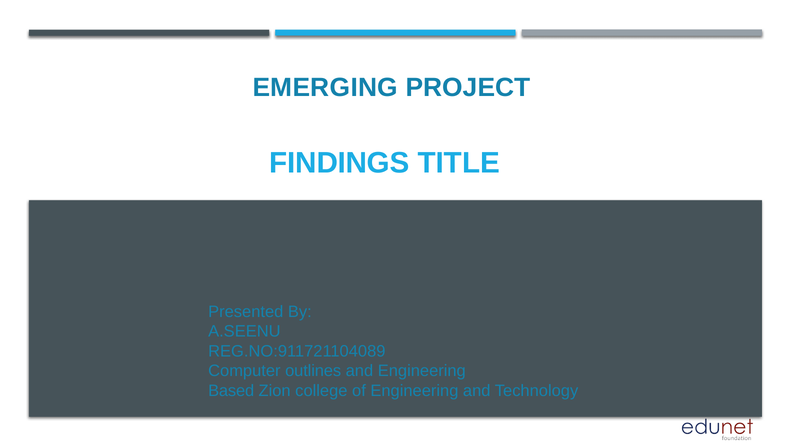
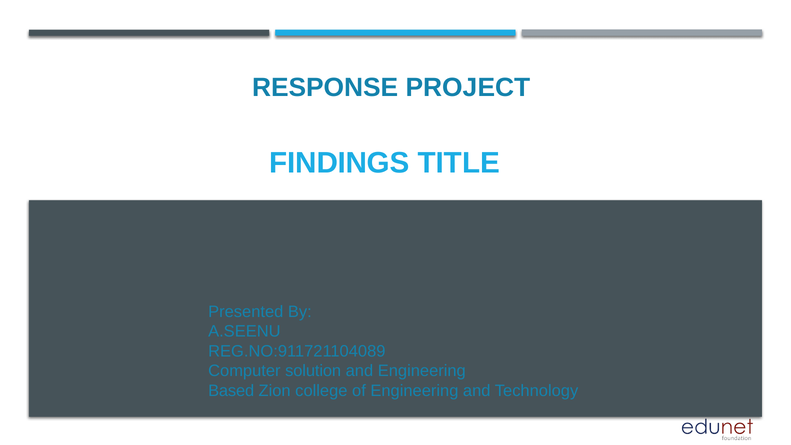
EMERGING: EMERGING -> RESPONSE (325, 88)
outlines: outlines -> solution (313, 371)
